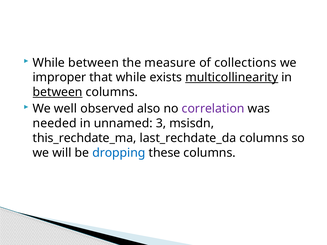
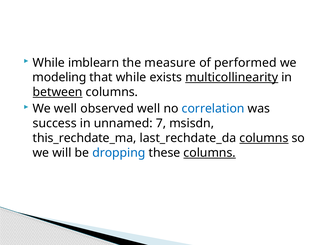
While between: between -> imblearn (94, 63)
collections: collections -> performed (245, 63)
improper: improper -> modeling (59, 78)
observed also: also -> well (149, 109)
correlation colour: purple -> blue (213, 109)
needed: needed -> success (55, 124)
3: 3 -> 7 (161, 124)
columns underline: none -> present (264, 138)
columns underline: none -> present (210, 153)
